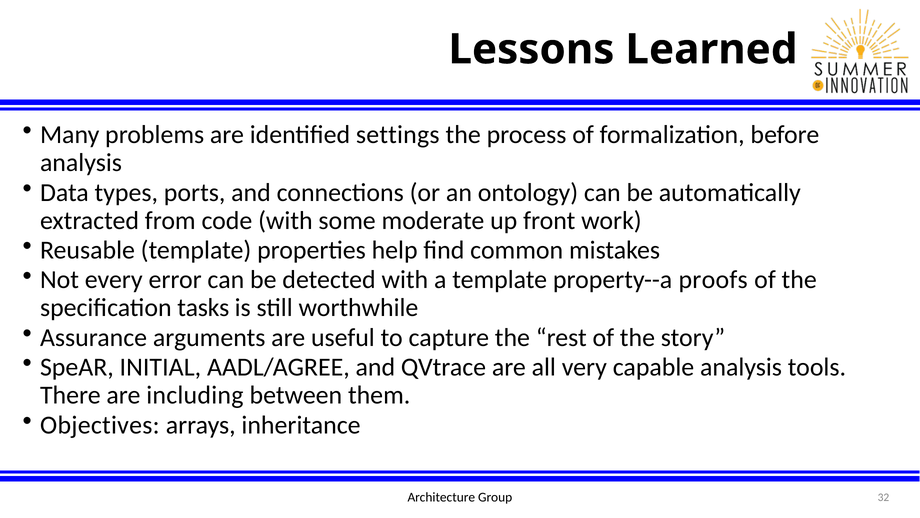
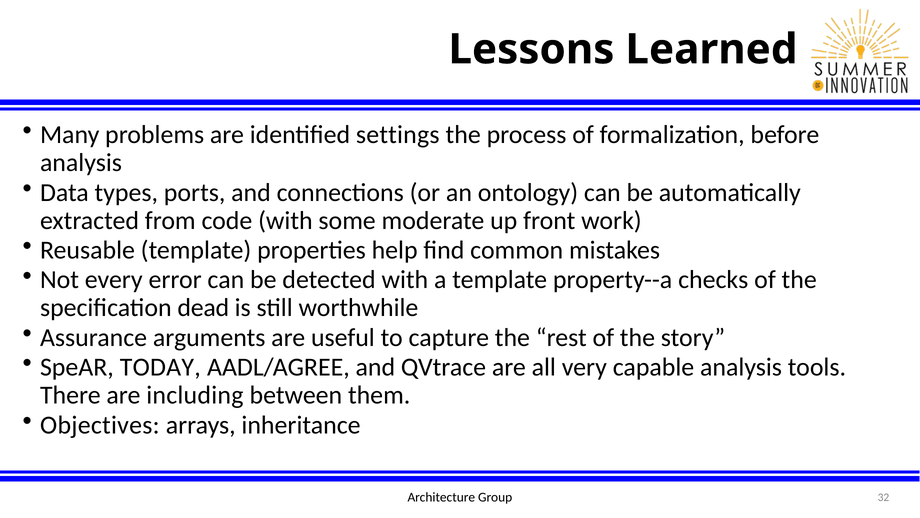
proofs: proofs -> checks (713, 280)
tasks: tasks -> dead (203, 308)
INITIAL: INITIAL -> TODAY (160, 367)
